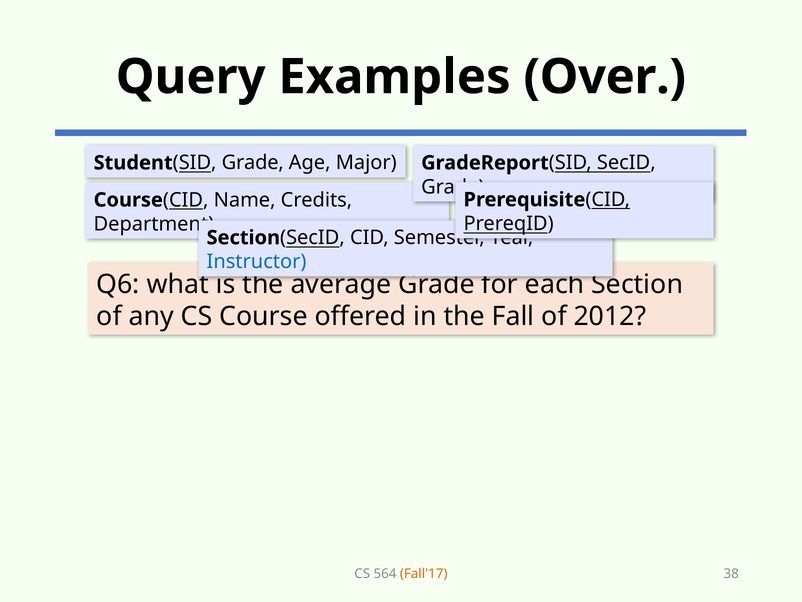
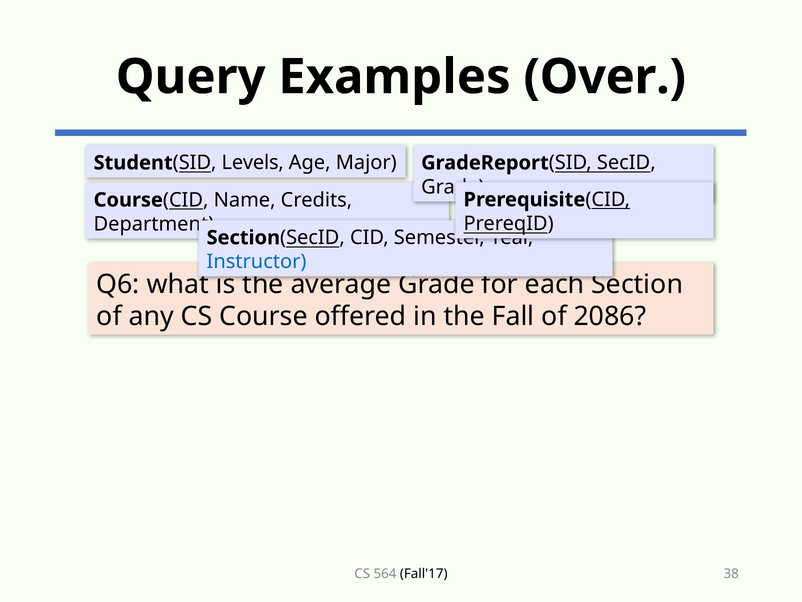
Grade: Grade -> Levels (253, 163)
2012: 2012 -> 2086 (610, 316)
Fall'17 colour: orange -> black (424, 573)
